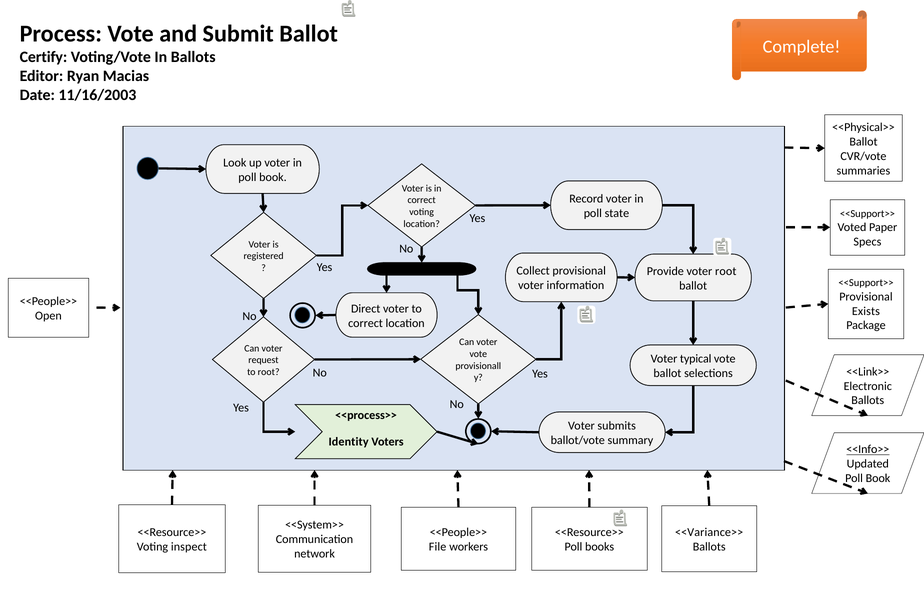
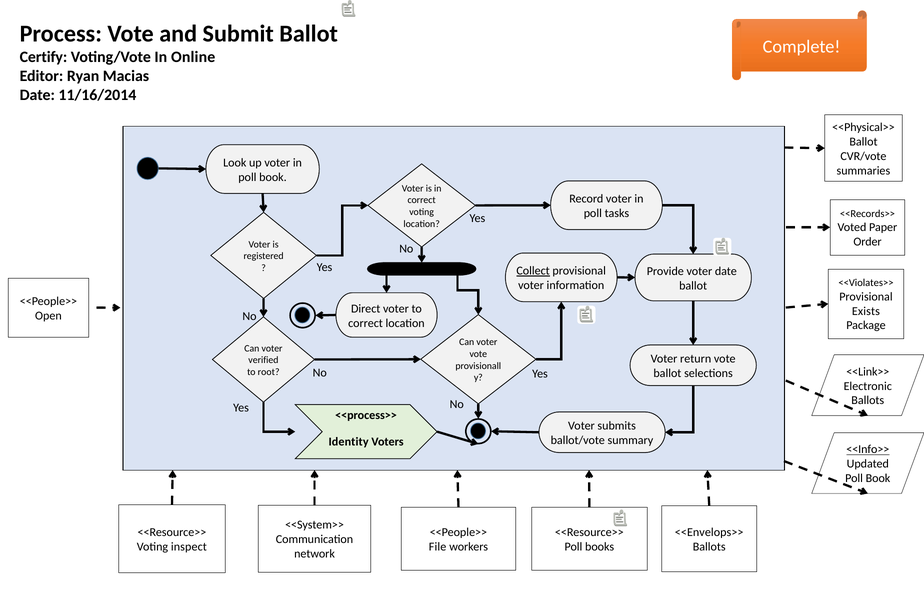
In Ballots: Ballots -> Online (193, 57)
11/16/2003: 11/16/2003 -> 11/16/2014 (97, 95)
state: state -> tasks (617, 213)
<<Support>>: <<Support>> -> <<Records>> (867, 214)
Specs: Specs -> Order (868, 242)
Collect underline: none -> present (533, 271)
voter root: root -> date (726, 271)
<<Support>>: <<Support>> -> <<Violates>> (866, 283)
typical: typical -> return (696, 359)
request: request -> verified (263, 360)
<<Variance>>: <<Variance>> -> <<Envelops>> (709, 532)
